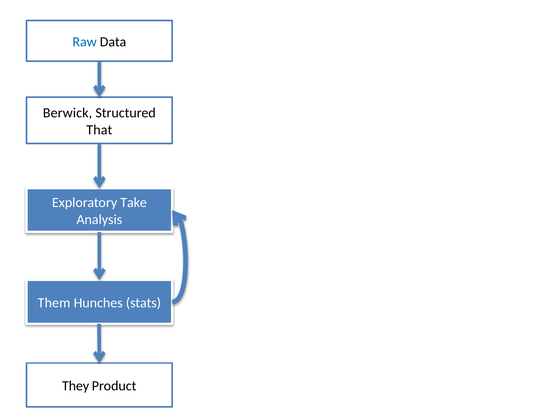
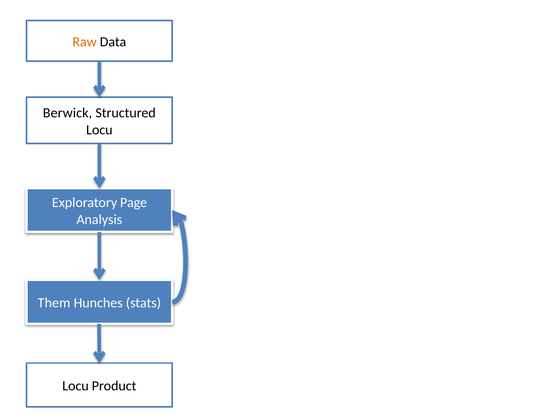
Raw colour: blue -> orange (85, 42)
That: That -> Locu (99, 130)
Take: Take -> Page (134, 203)
They: They -> Locu (76, 386)
